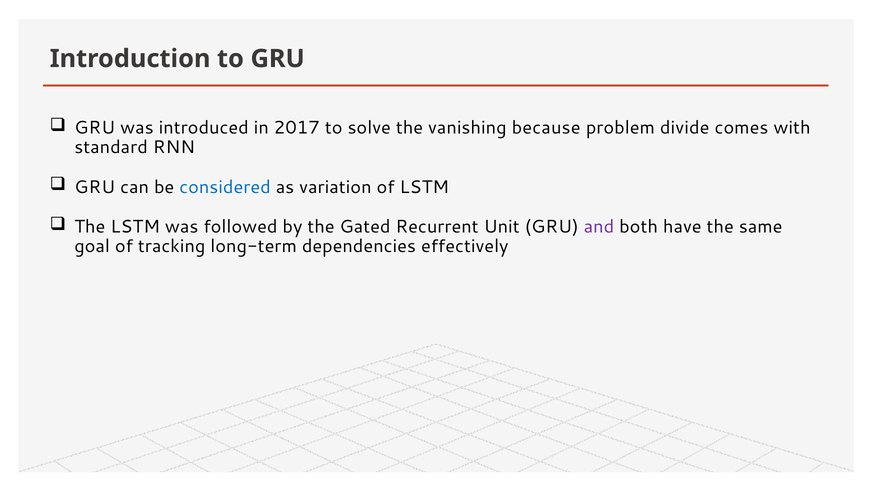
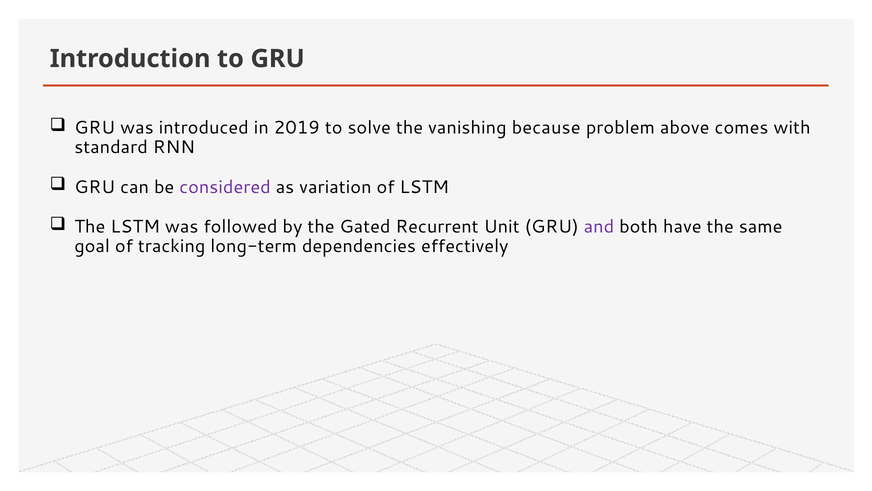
2017: 2017 -> 2019 (297, 128)
divide: divide -> above (685, 128)
considered colour: blue -> purple (225, 187)
